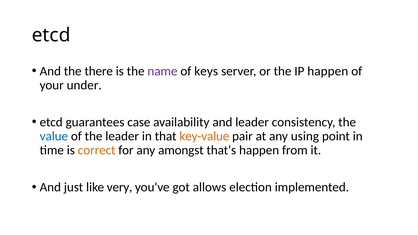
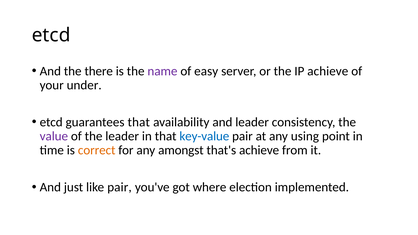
keys: keys -> easy (206, 71)
IP happen: happen -> achieve (328, 71)
guarantees case: case -> that (139, 122)
value colour: blue -> purple (54, 136)
key-value colour: orange -> blue (204, 136)
that's happen: happen -> achieve (259, 150)
like very: very -> pair (119, 187)
allows: allows -> where (210, 187)
